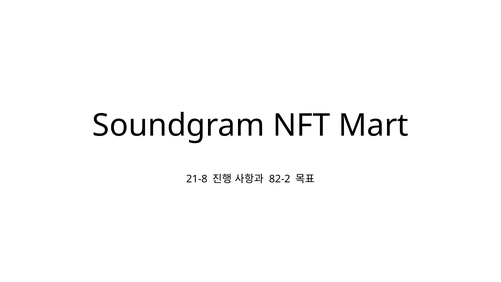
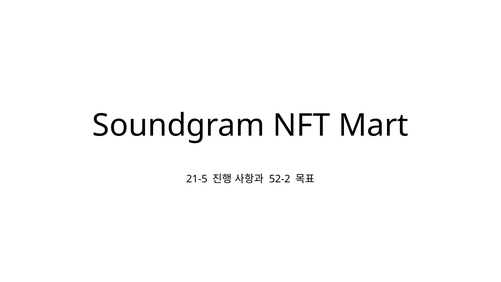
21-8: 21-8 -> 21-5 (197, 179)
82-2: 82-2 -> 52-2 (280, 179)
